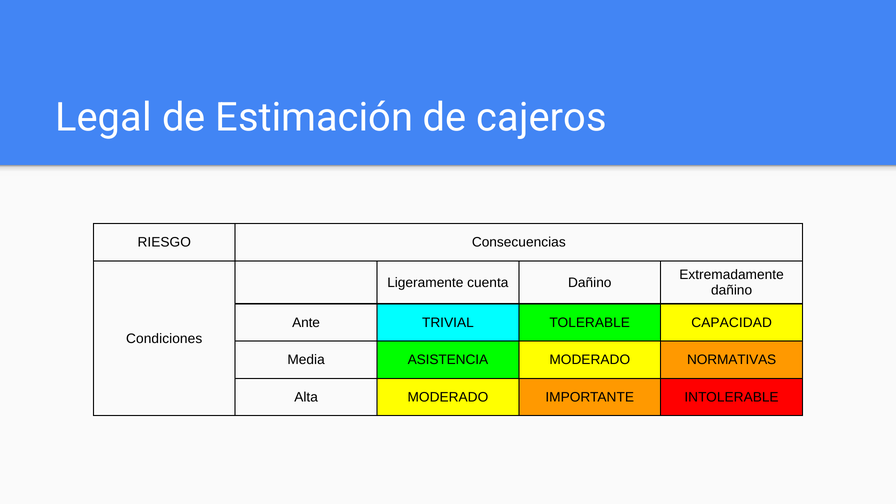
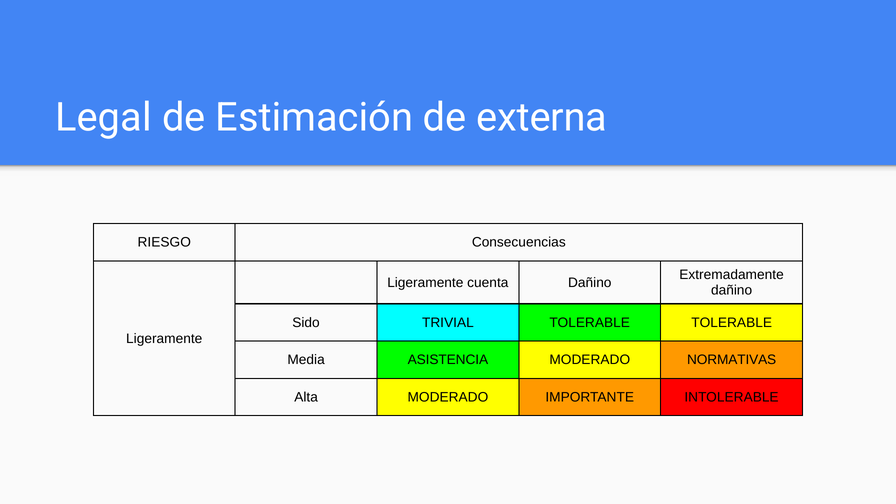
cajeros: cajeros -> externa (542, 118)
Ante: Ante -> Sido (306, 323)
TOLERABLE CAPACIDAD: CAPACIDAD -> TOLERABLE (732, 323)
Condiciones: Condiciones -> Ligeramente (164, 339)
